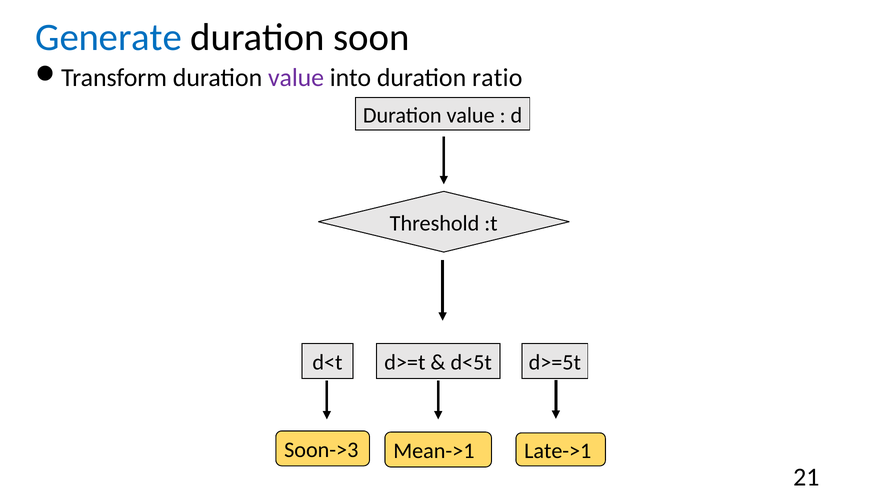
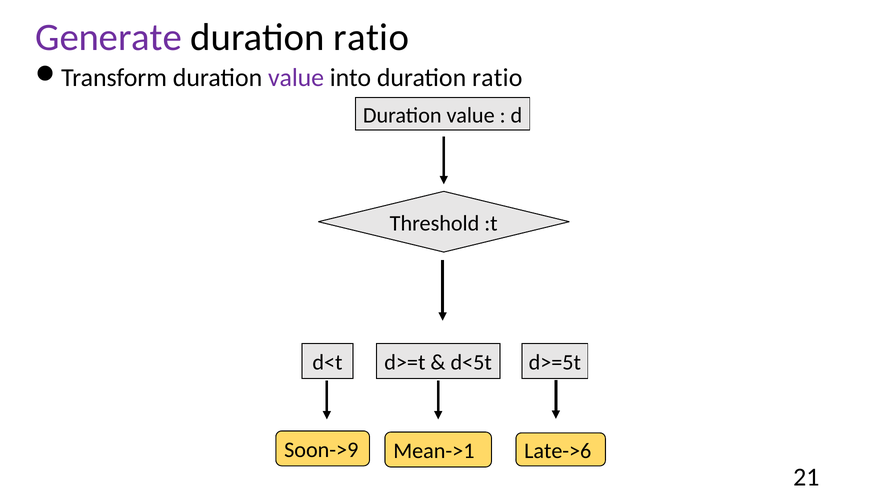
Generate colour: blue -> purple (109, 37)
soon: soon -> ratio (371, 37)
Soon->3: Soon->3 -> Soon->9 (321, 450)
Late->1: Late->1 -> Late->6 (558, 451)
